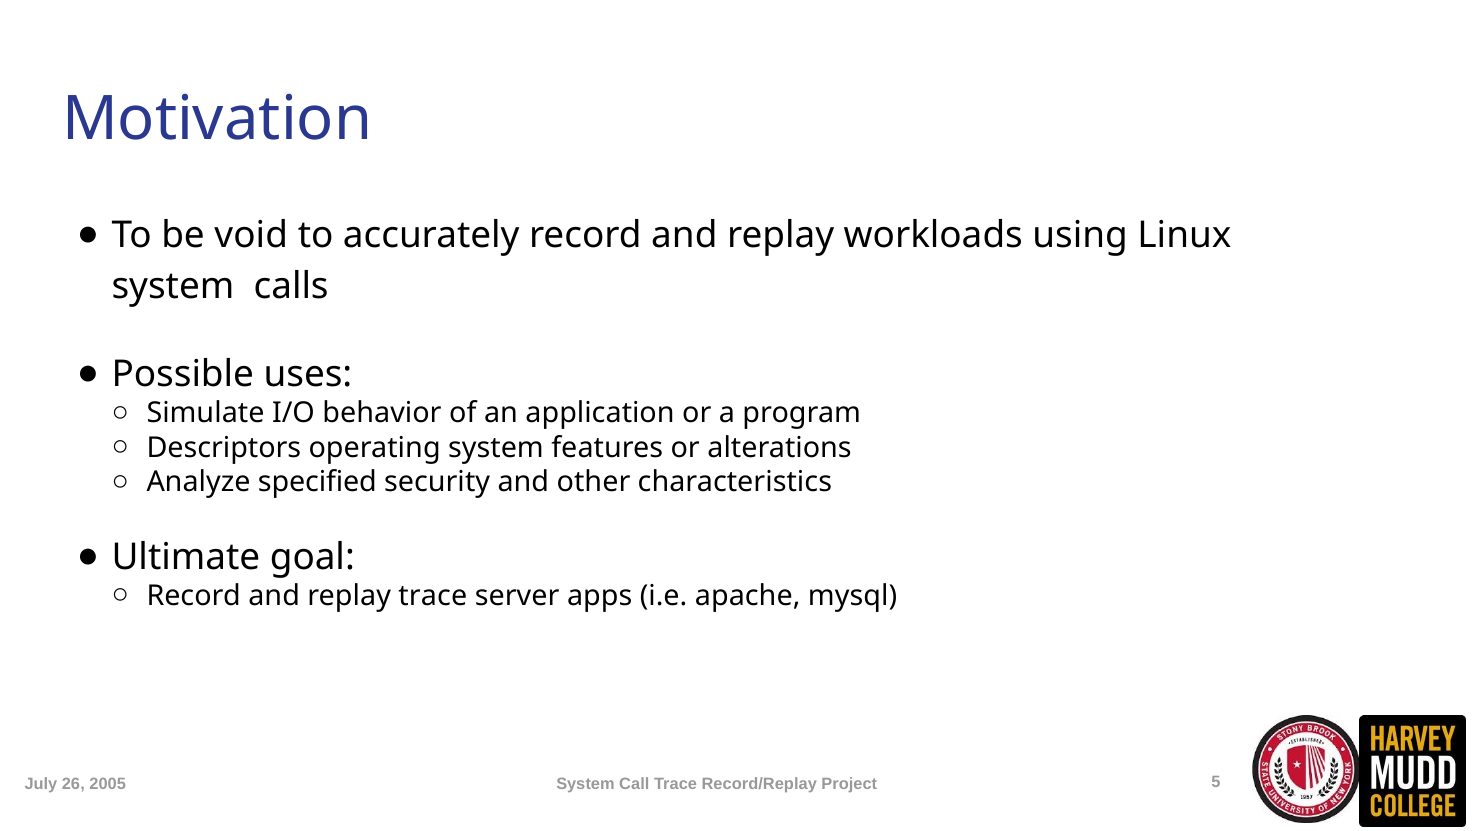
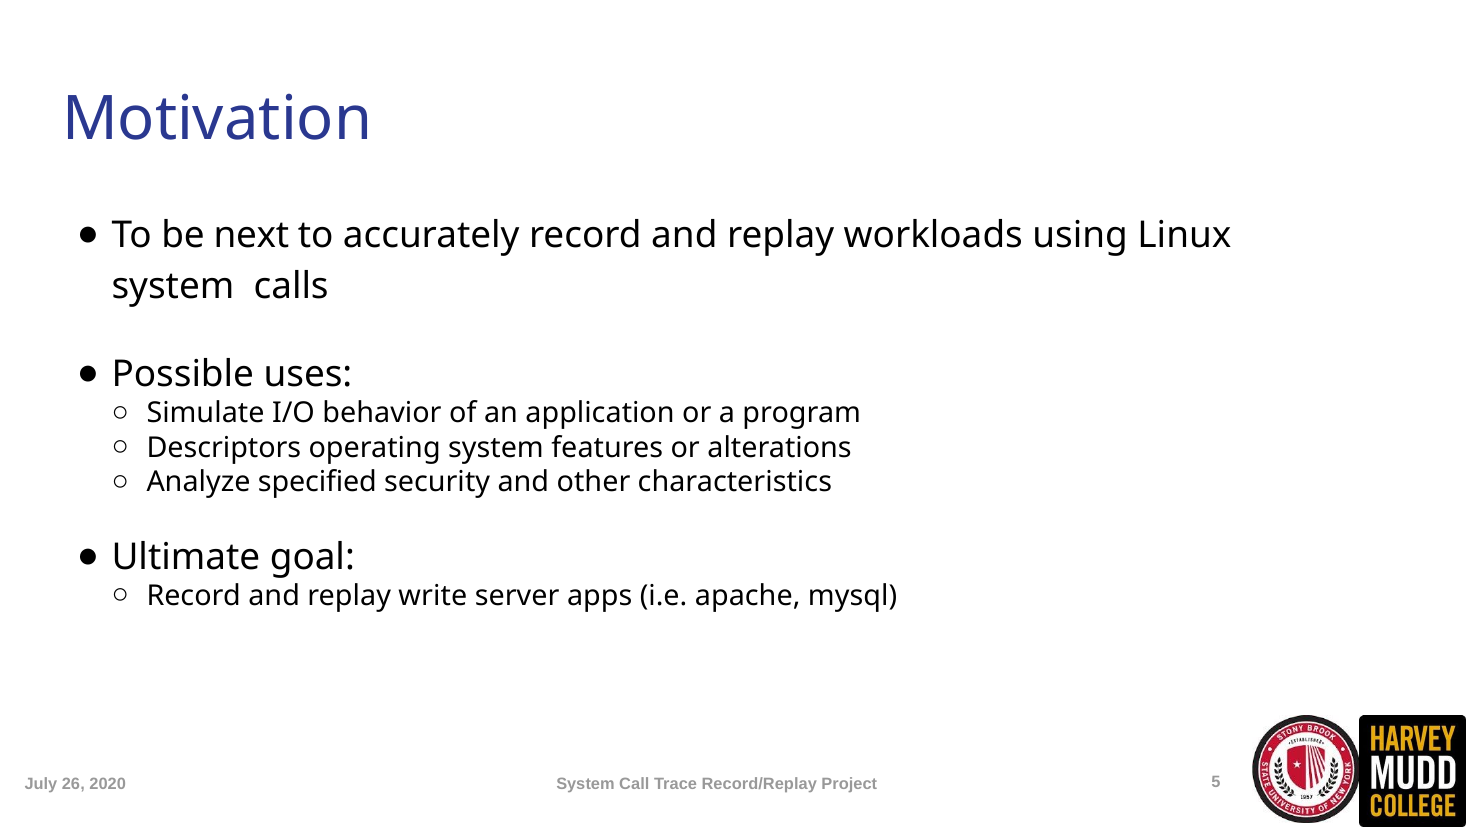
void: void -> next (251, 235)
replay trace: trace -> write (433, 596)
2005: 2005 -> 2020 (108, 784)
